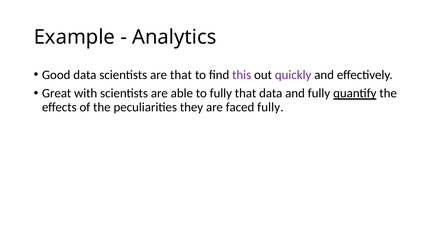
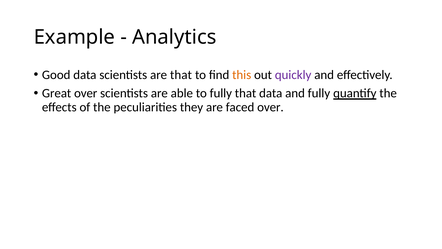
this colour: purple -> orange (242, 75)
Great with: with -> over (86, 93)
faced fully: fully -> over (270, 107)
